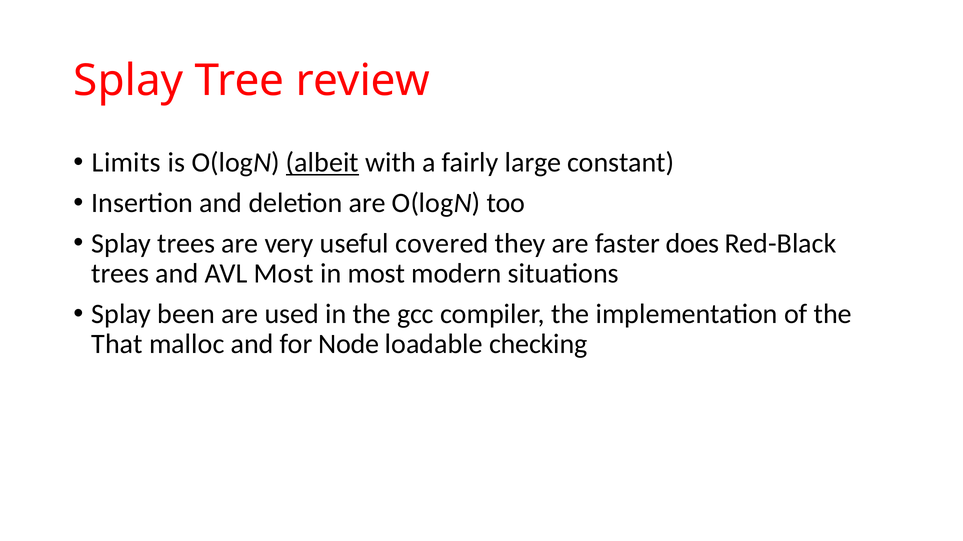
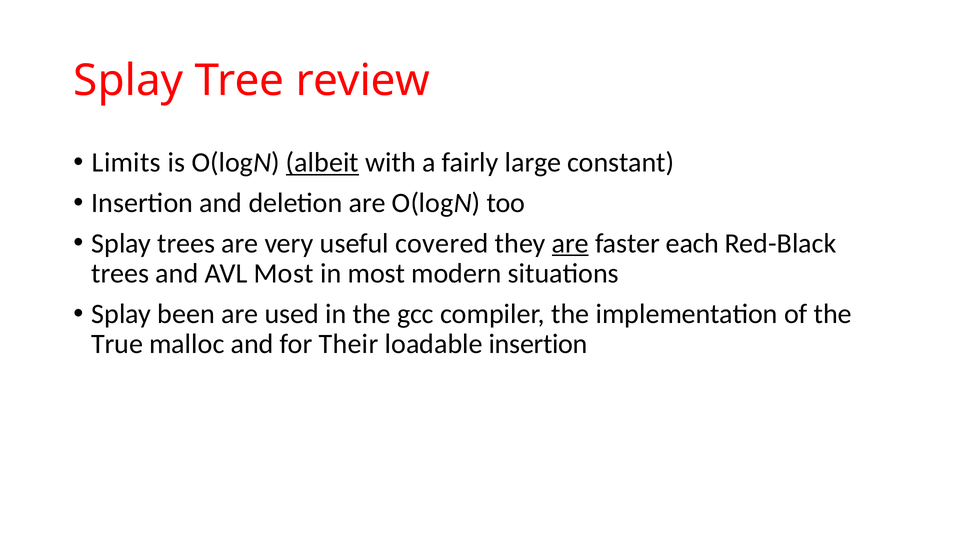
are underline: none -> present (570, 244)
does: does -> each (693, 244)
That: That -> True (117, 345)
Node: Node -> Their (349, 345)
loadable checking: checking -> insertion (538, 345)
